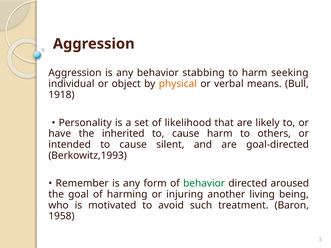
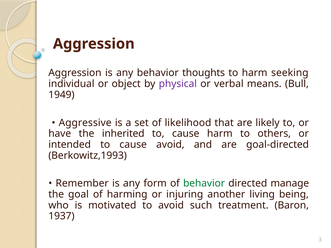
stabbing: stabbing -> thoughts (204, 73)
physical colour: orange -> purple (178, 84)
1918: 1918 -> 1949 (61, 95)
Personality: Personality -> Aggressive (85, 123)
cause silent: silent -> avoid (170, 145)
aroused: aroused -> manage (290, 184)
1958: 1958 -> 1937 (61, 216)
